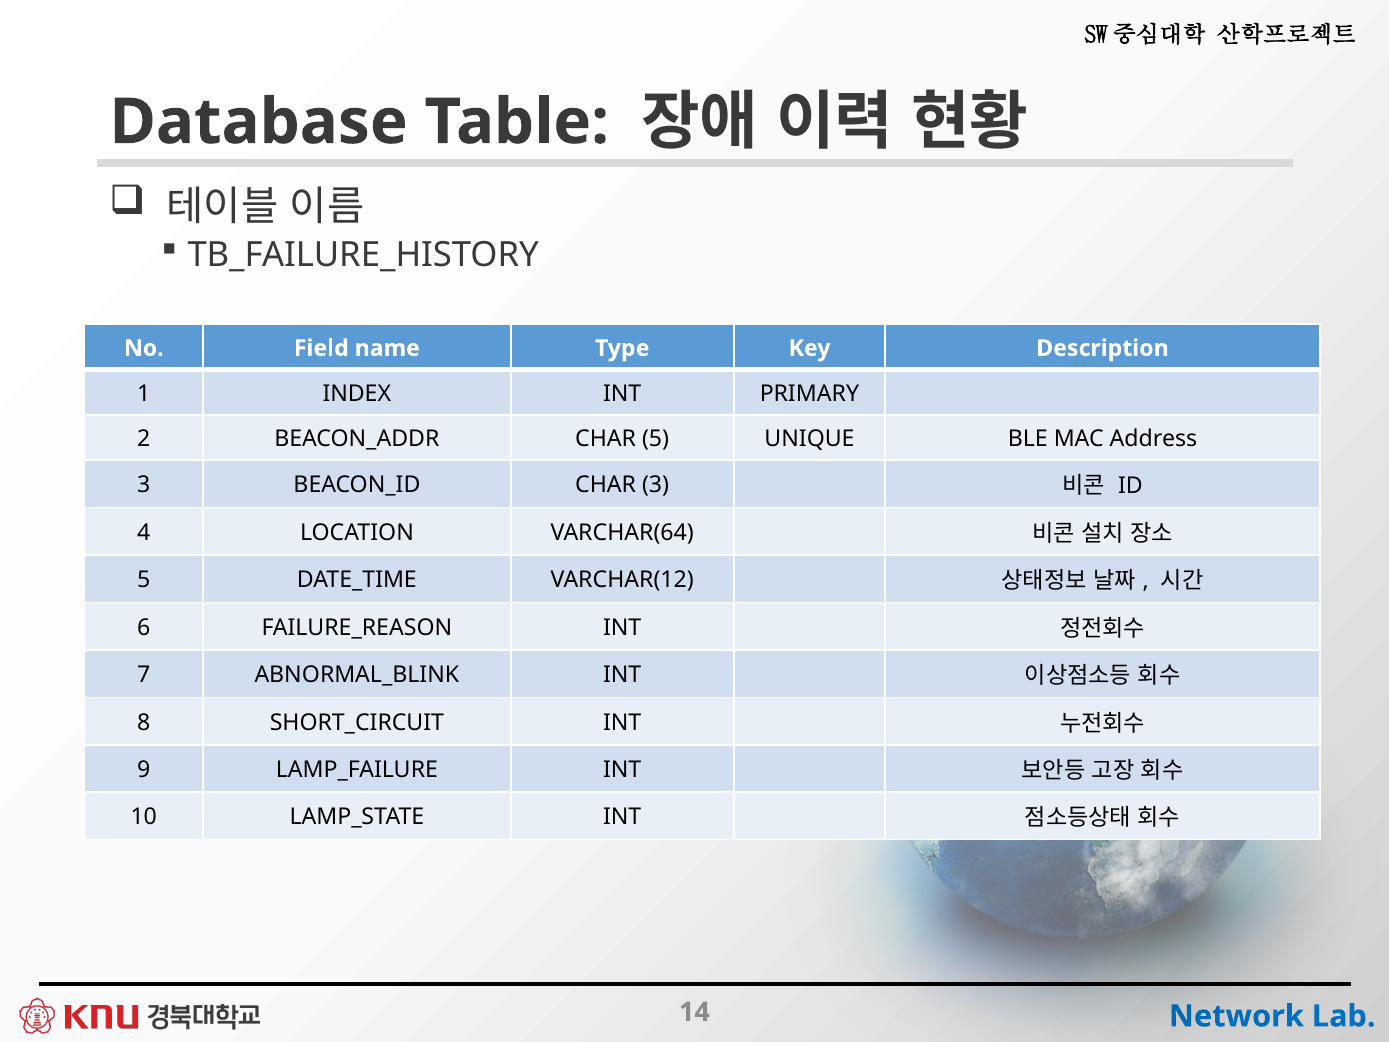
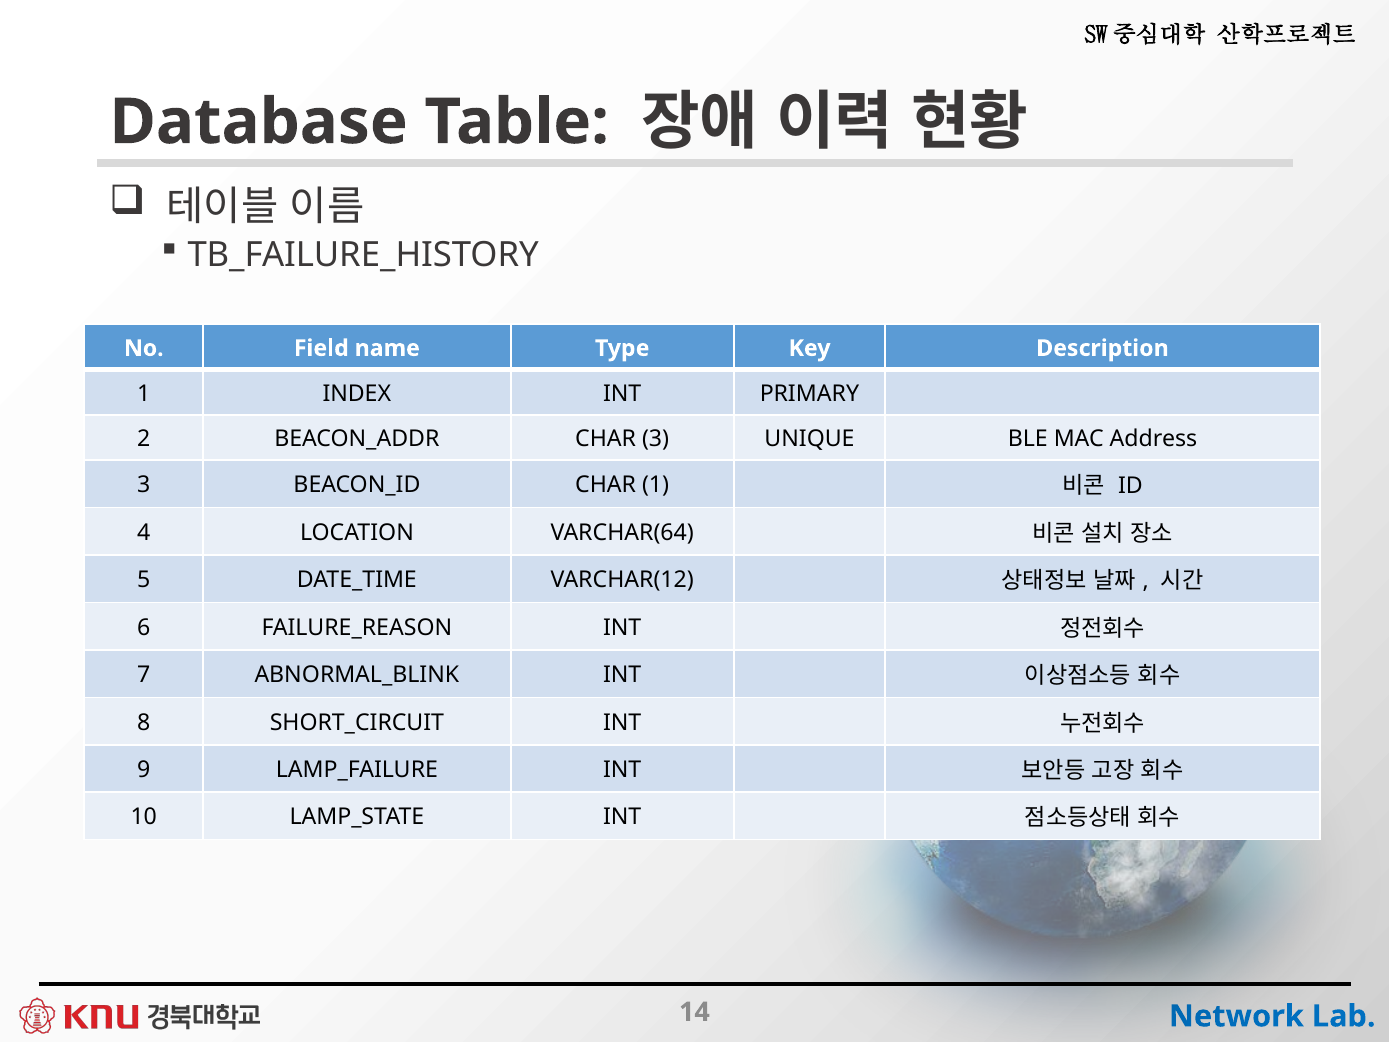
CHAR 5: 5 -> 3 (656, 439)
CHAR 3: 3 -> 1 (656, 485)
